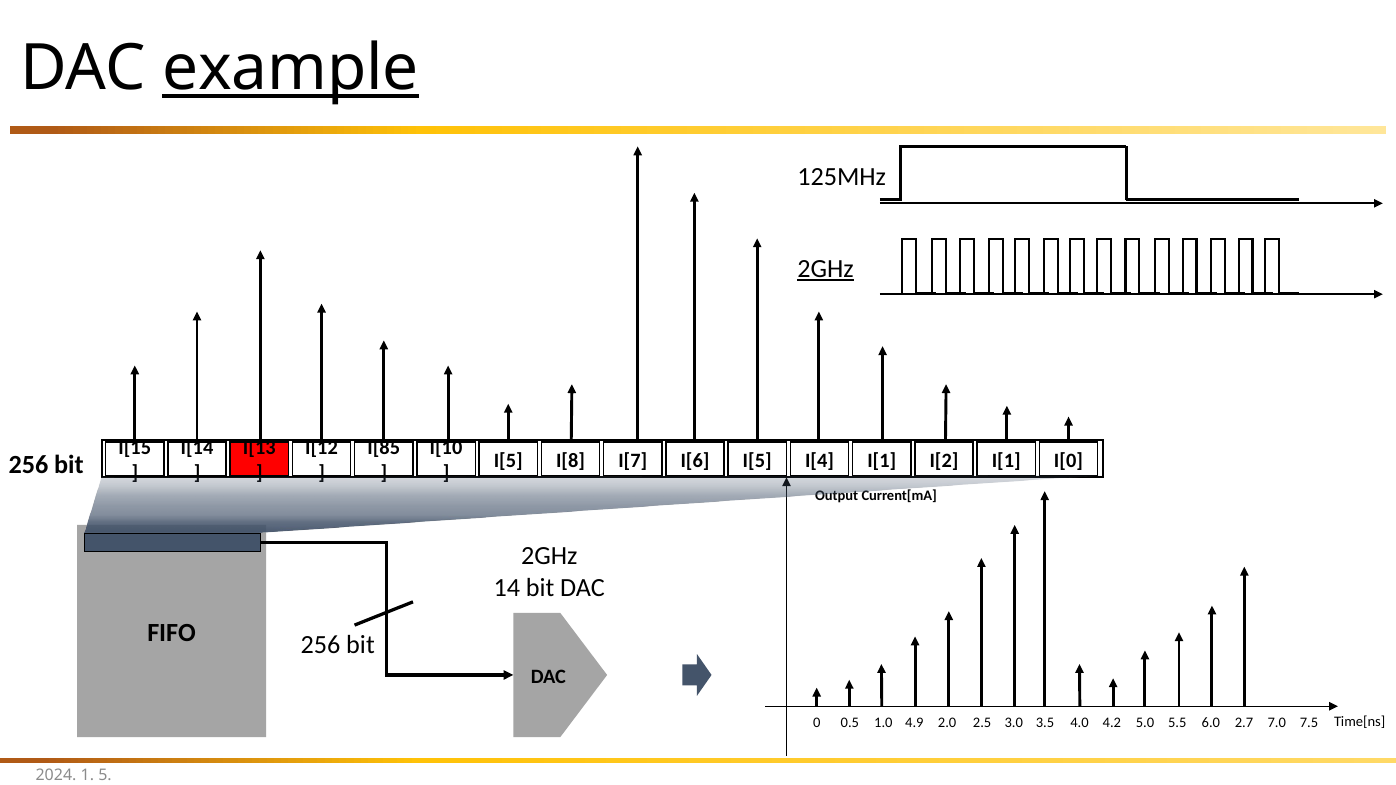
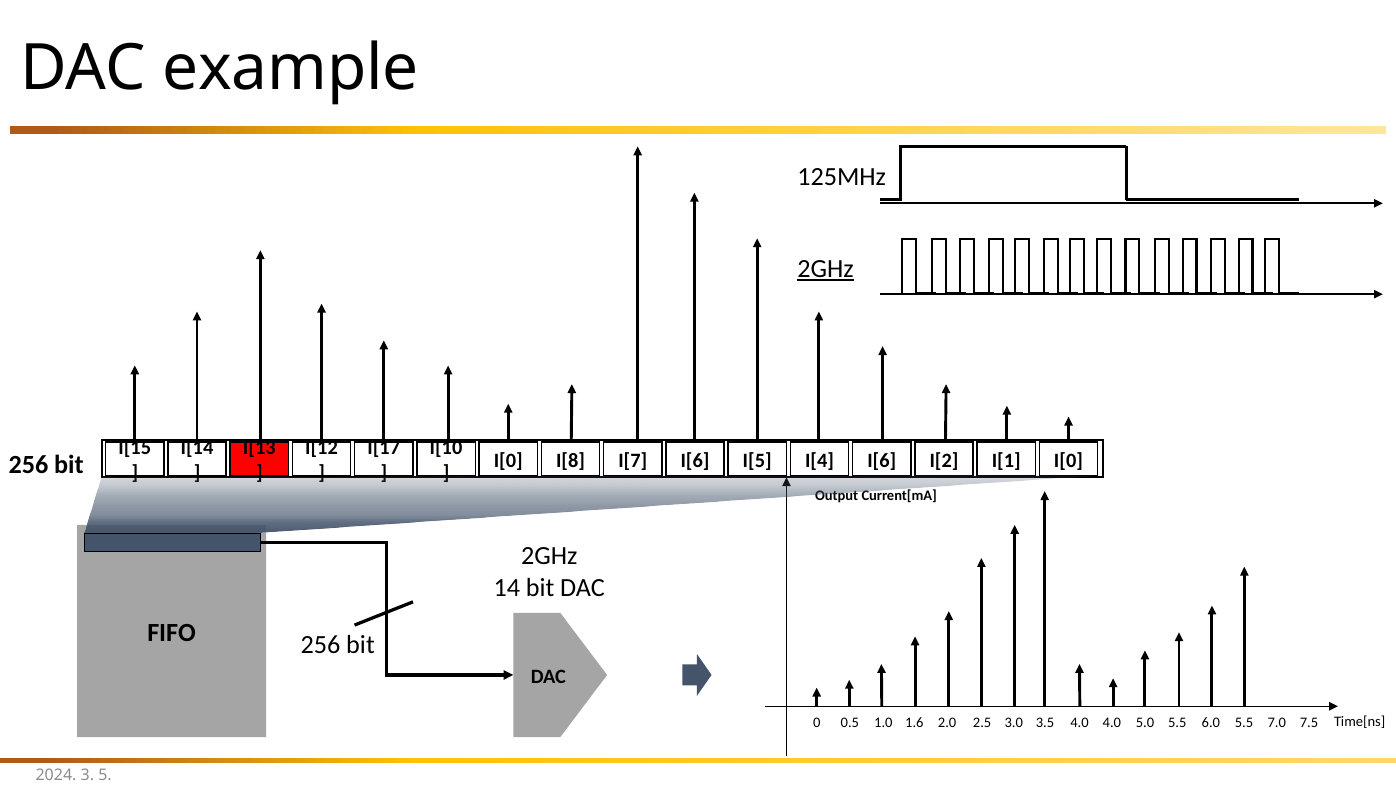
example underline: present -> none (291, 69)
I[85: I[85 -> I[17 (384, 448)
I[5: I[5 -> I[0 (508, 461)
I[4 I[1: I[1 -> I[6 (882, 461)
4.9: 4.9 -> 1.6 (914, 723)
4.0 4.2: 4.2 -> 4.0 (1112, 723)
6.0 2.7: 2.7 -> 5.5 (1244, 723)
1: 1 -> 3 (87, 775)
